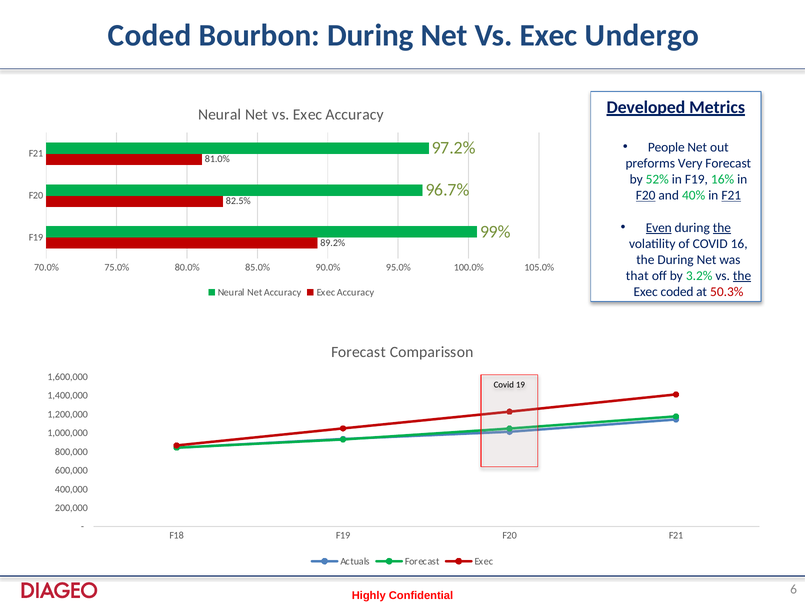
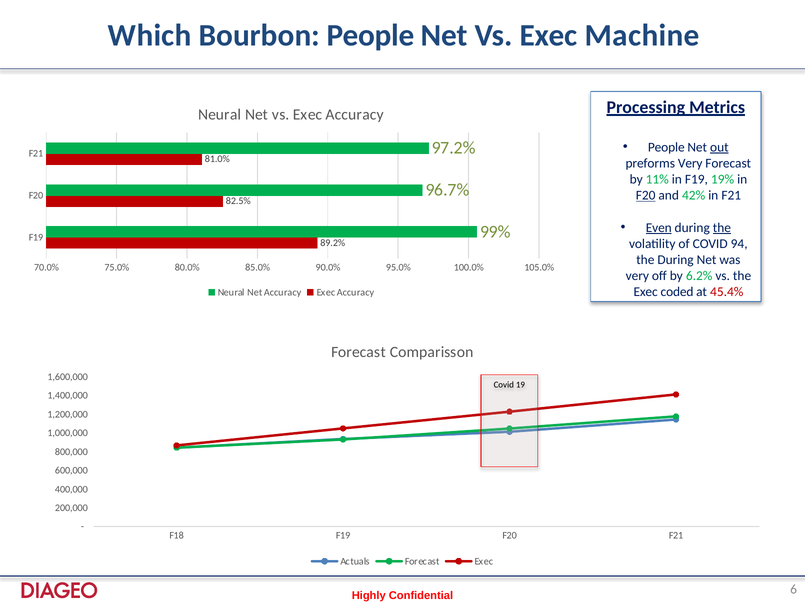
Coded: Coded -> Which (150, 35)
Bourbon During: During -> People (371, 35)
Undergo: Undergo -> Machine (642, 35)
Developed: Developed -> Processing (646, 107)
out underline: none -> present (719, 147)
52%: 52% -> 11% (657, 180)
16%: 16% -> 19% (723, 180)
40%: 40% -> 42% (694, 196)
F21 underline: present -> none (731, 196)
16: 16 -> 94 (739, 244)
that: that -> very (637, 276)
3.2%: 3.2% -> 6.2% (699, 276)
the underline: present -> none (742, 276)
50.3%: 50.3% -> 45.4% (727, 292)
